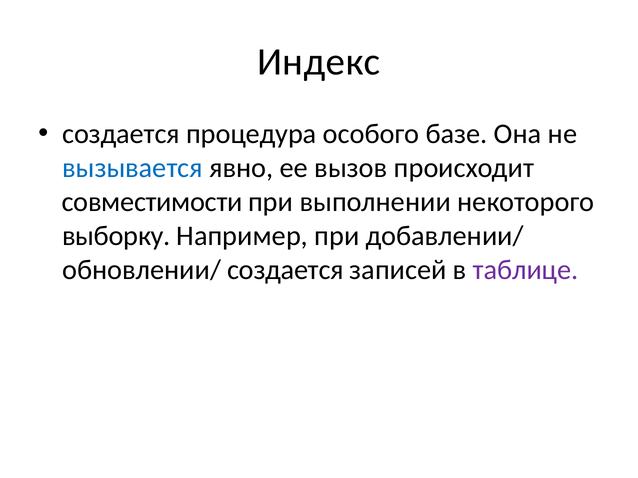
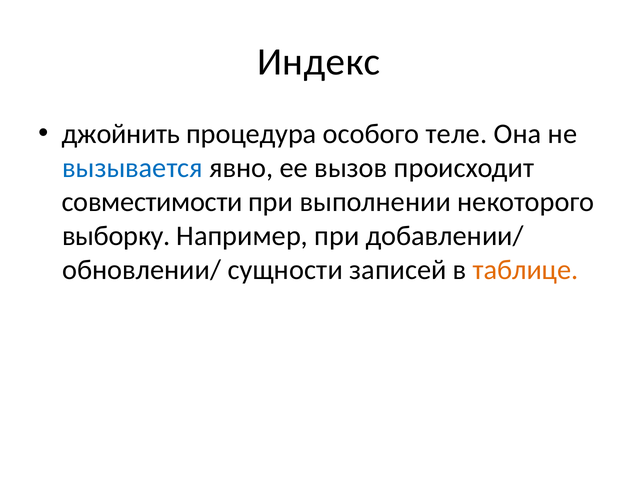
создается: создается -> джойнить (121, 134)
базе: базе -> теле (456, 134)
обновлении/ создается: создается -> сущности (285, 270)
таблице colour: purple -> orange (526, 270)
